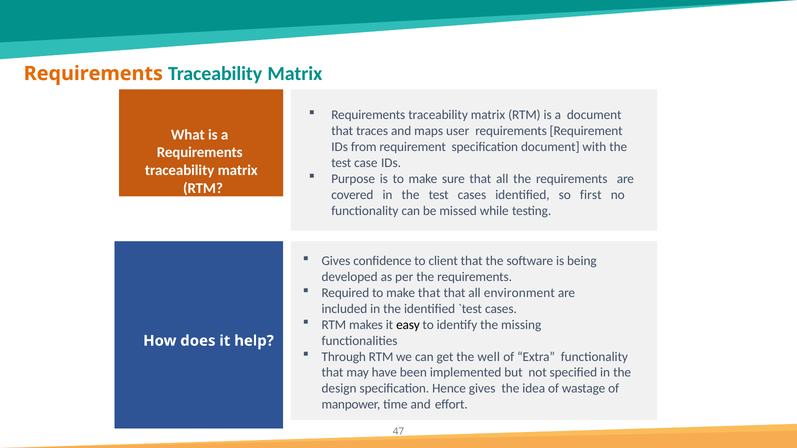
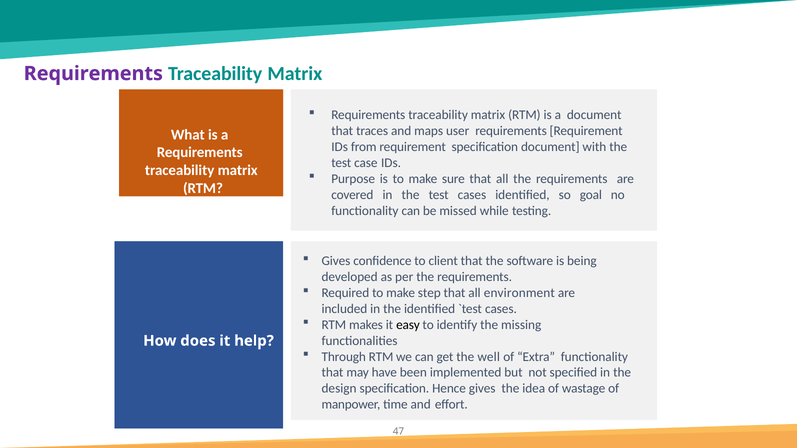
Requirements colour: orange -> purple (93, 74)
first: first -> goal (591, 195)
make that: that -> step (429, 293)
